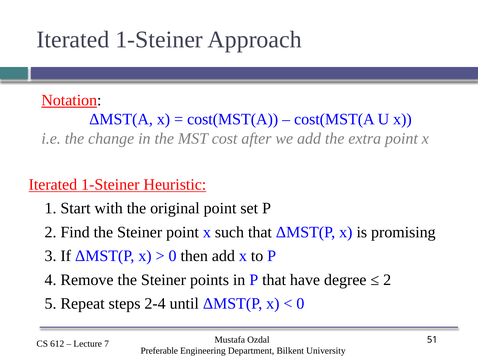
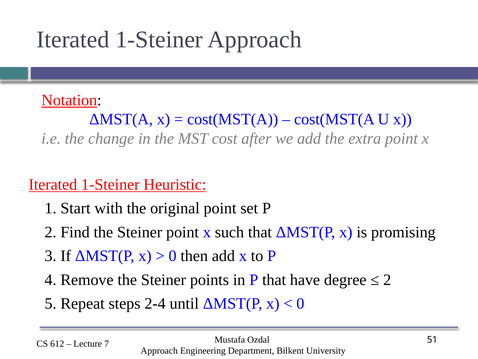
Preferable: Preferable -> Approach (159, 350)
